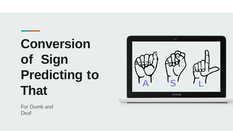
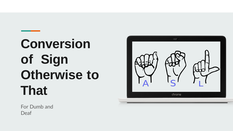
Predicting: Predicting -> Otherwise (52, 75)
